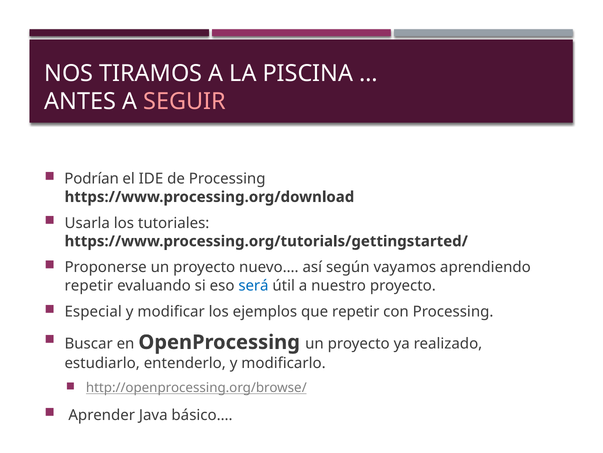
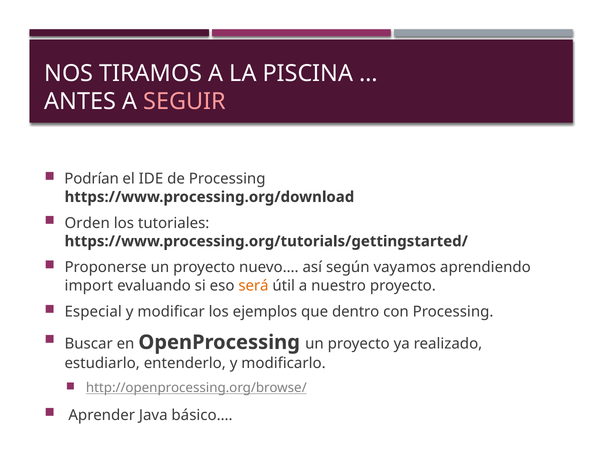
Usarla: Usarla -> Orden (87, 223)
repetir: repetir -> import (89, 285)
será colour: blue -> orange (253, 285)
que repetir: repetir -> dentro (356, 311)
